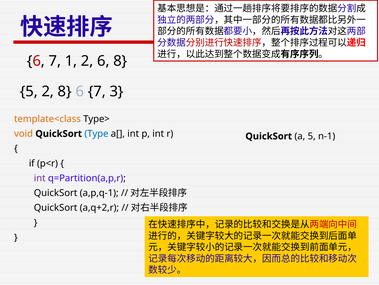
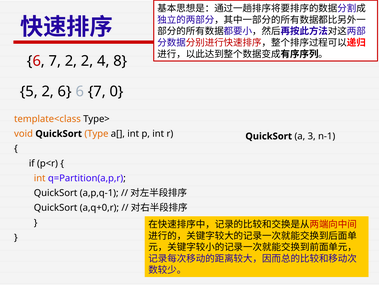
7 1: 1 -> 2 (71, 61)
2 6: 6 -> 4 (103, 61)
2 8: 8 -> 6 (65, 91)
3: 3 -> 0 (117, 91)
Type colour: blue -> orange (96, 133)
a 5: 5 -> 3 (312, 136)
int colour: purple -> orange (40, 178)
a,q+2,r: a,q+2,r -> a,q+0,r (99, 207)
